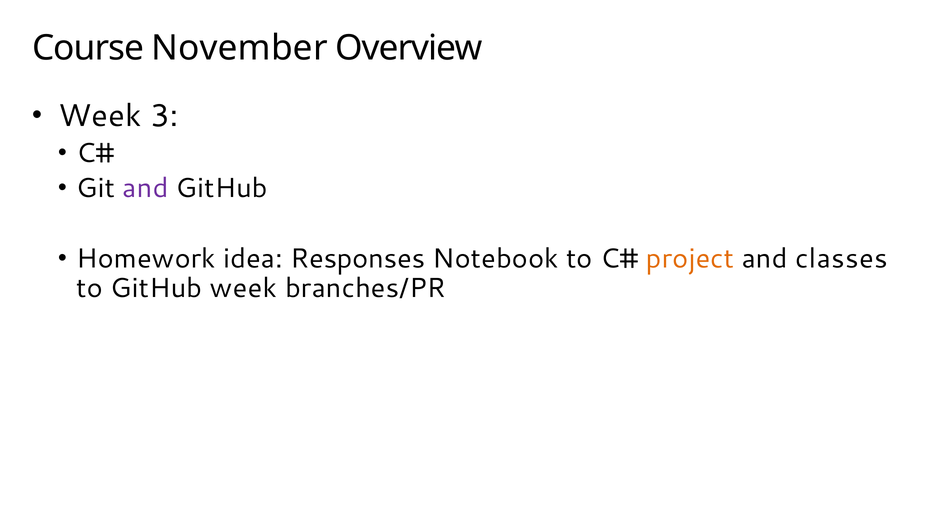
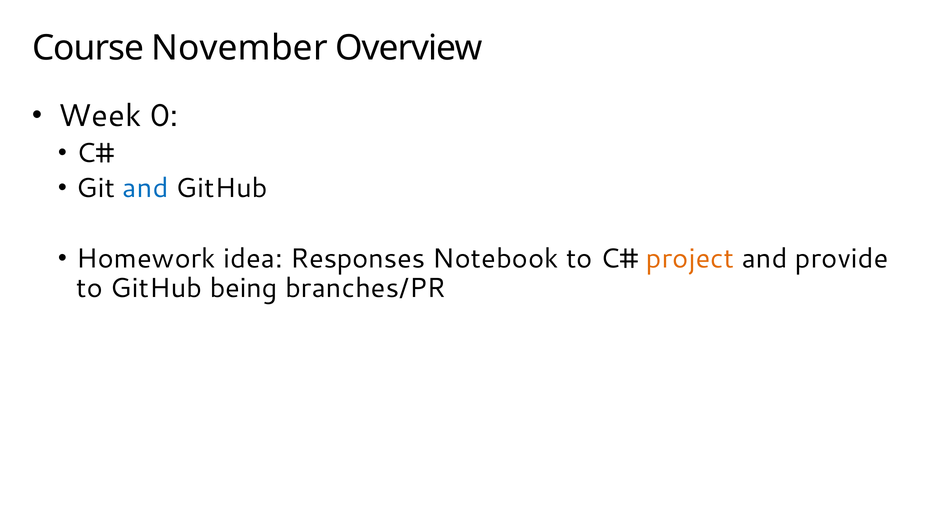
3: 3 -> 0 (164, 116)
and colour: purple -> blue (145, 188)
classes: classes -> provide (842, 259)
GitHub week: week -> being (244, 288)
